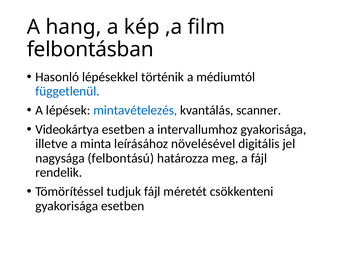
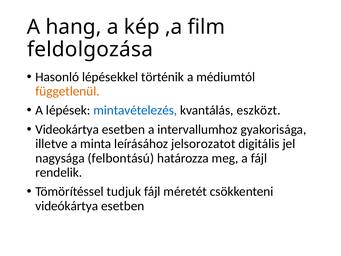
felbontásban: felbontásban -> feldolgozása (90, 49)
függetlenül colour: blue -> orange (68, 91)
scanner: scanner -> eszközt (259, 110)
növelésével: növelésével -> jelsorozatot (203, 144)
gyakorisága: gyakorisága -> videókártya (67, 206)
